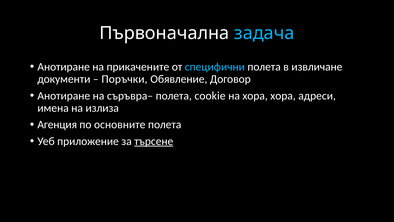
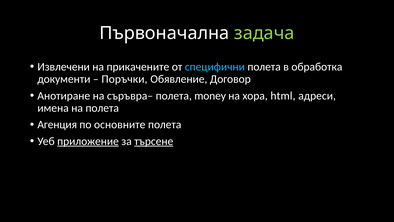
задача colour: light blue -> light green (264, 33)
Анотиране: Анотиране -> Извлечени (64, 67)
извличане: извличане -> обработка (317, 67)
cookie: cookie -> money (210, 96)
хора хора: хора -> html (283, 96)
на излиза: излиза -> полета (102, 108)
приложение underline: none -> present (88, 141)
